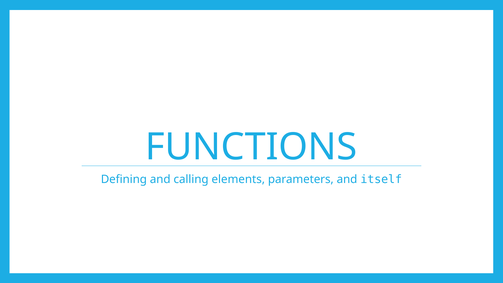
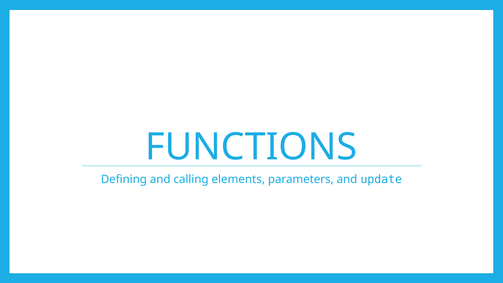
itself: itself -> update (381, 179)
